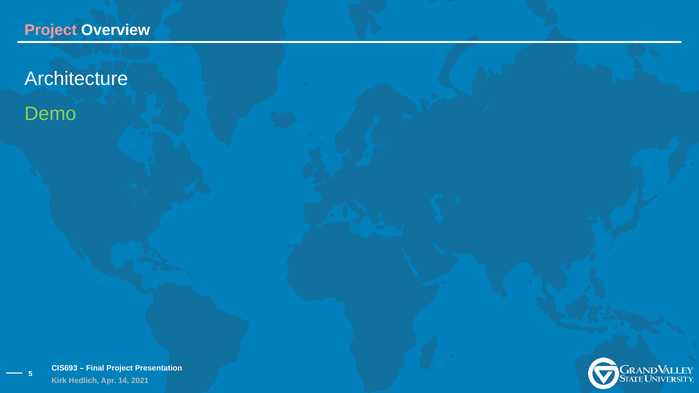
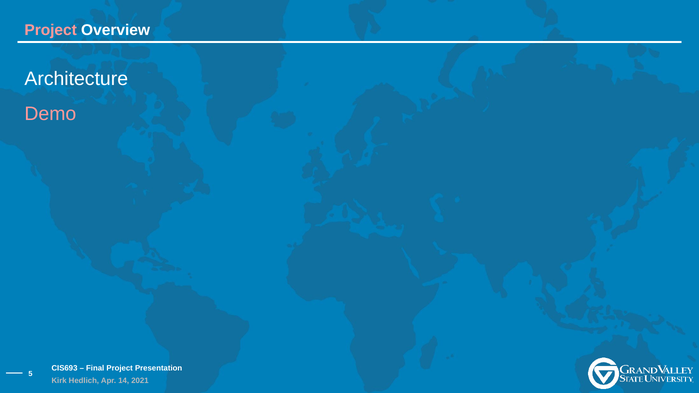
Demo colour: light green -> pink (50, 114)
